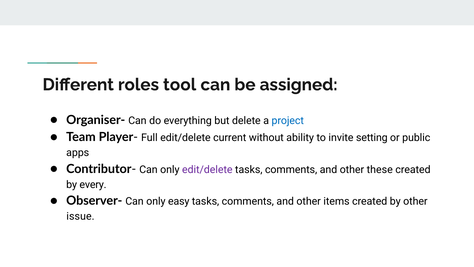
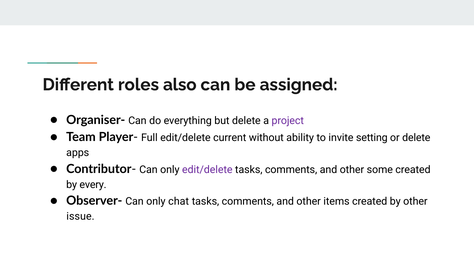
tool: tool -> also (180, 85)
project colour: blue -> purple (288, 120)
or public: public -> delete (416, 138)
these: these -> some (380, 169)
easy: easy -> chat (179, 201)
